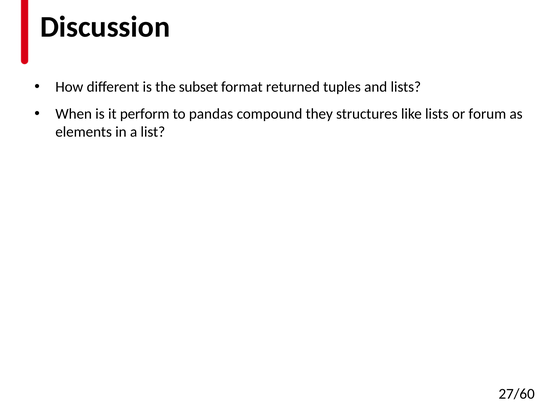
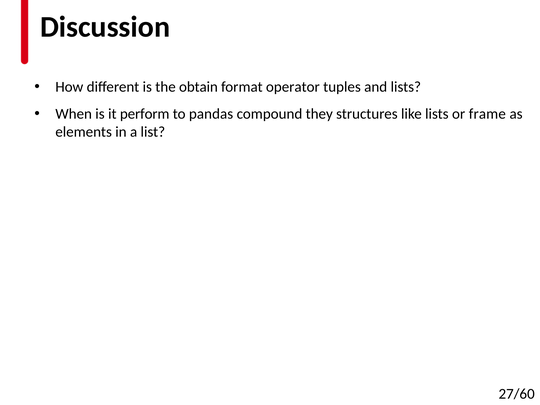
subset: subset -> obtain (198, 87)
returned: returned -> operator (293, 87)
forum: forum -> frame (487, 114)
